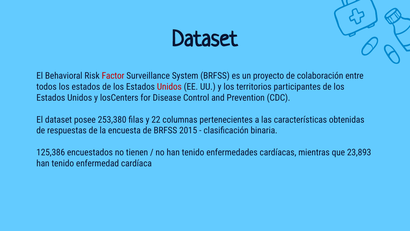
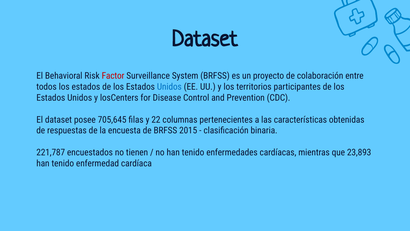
Unidos colour: red -> blue (169, 87)
253,380: 253,380 -> 705,645 (112, 120)
125,386: 125,386 -> 221,787 (51, 152)
